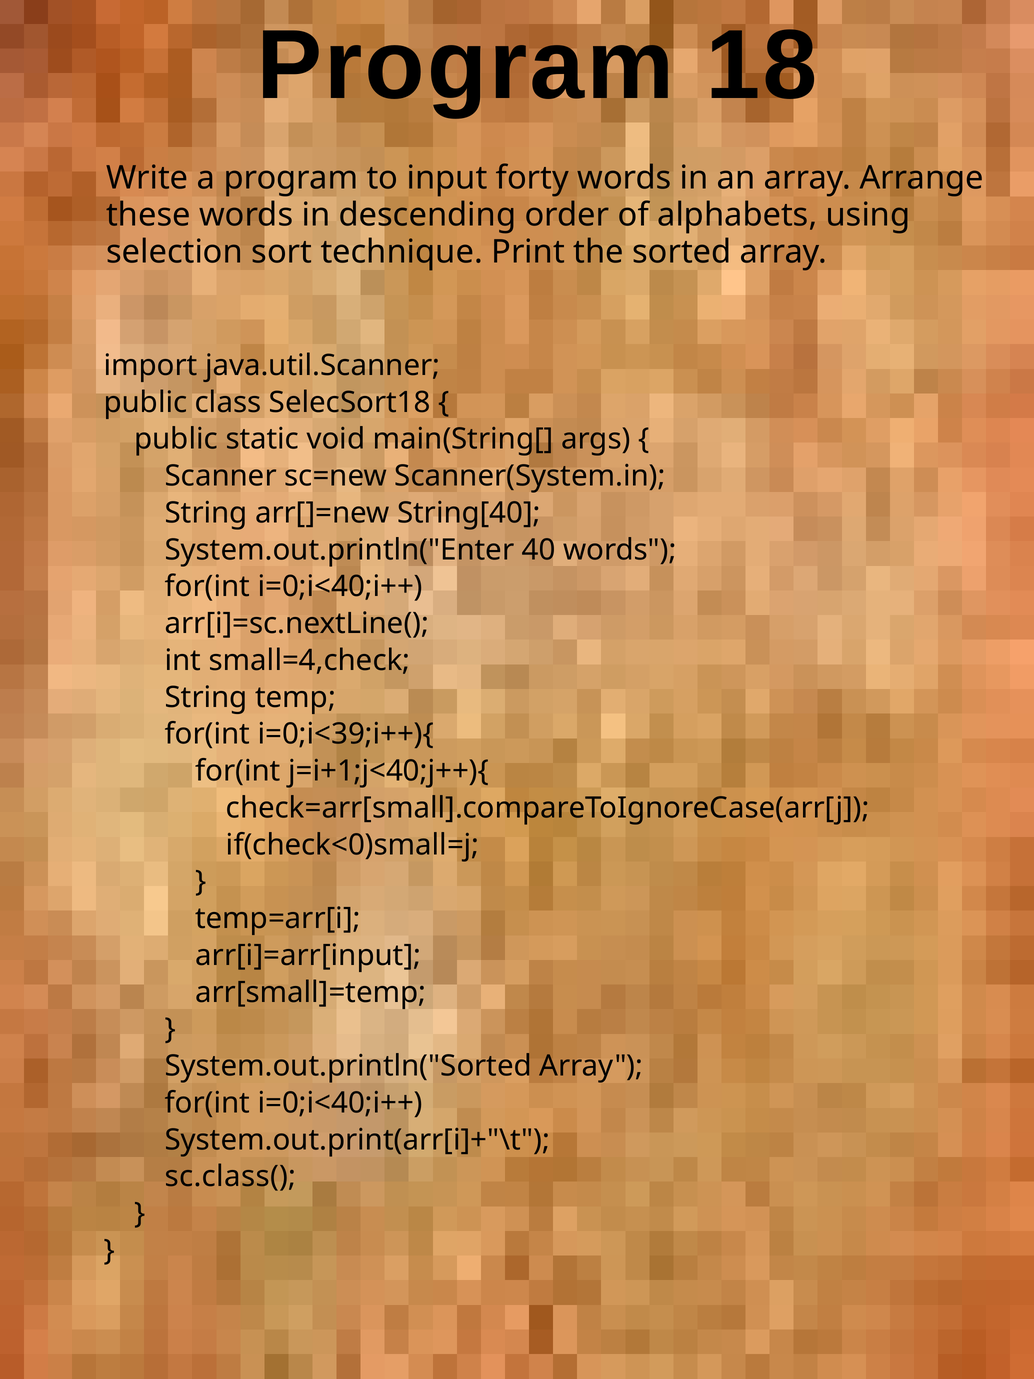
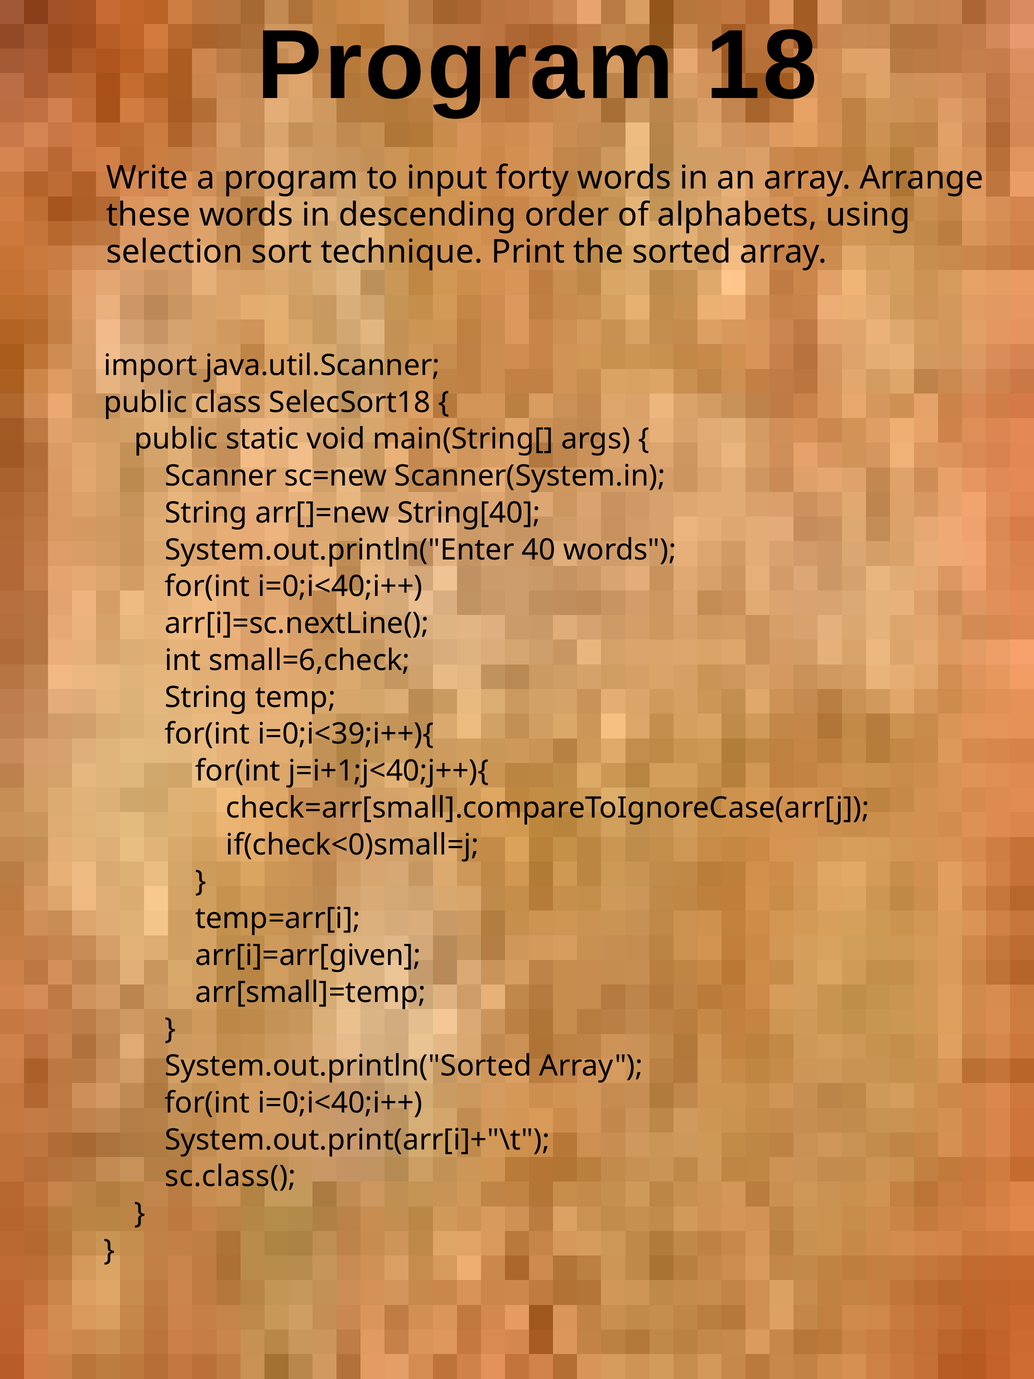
small=4,check: small=4,check -> small=6,check (310, 660)
arr[i]=arr[input: arr[i]=arr[input -> arr[i]=arr[given (308, 955)
